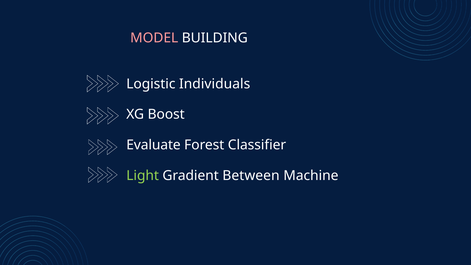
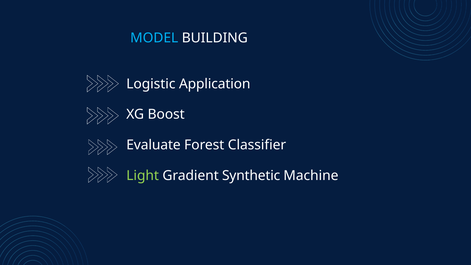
MODEL colour: pink -> light blue (154, 38)
Individuals: Individuals -> Application (215, 84)
Between: Between -> Synthetic (251, 175)
